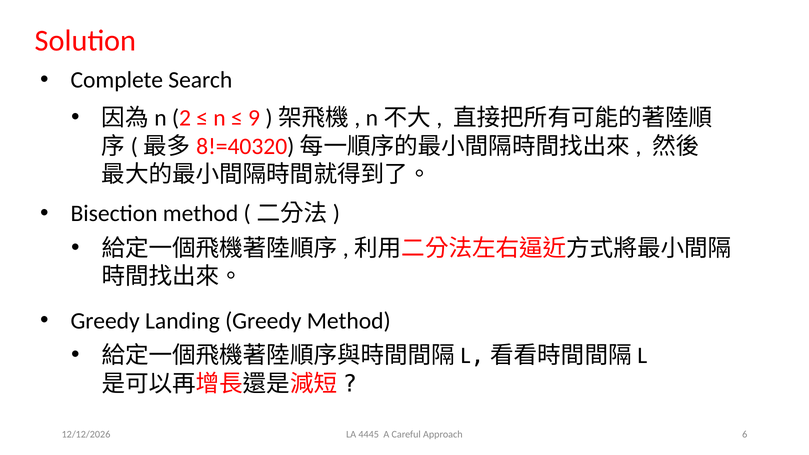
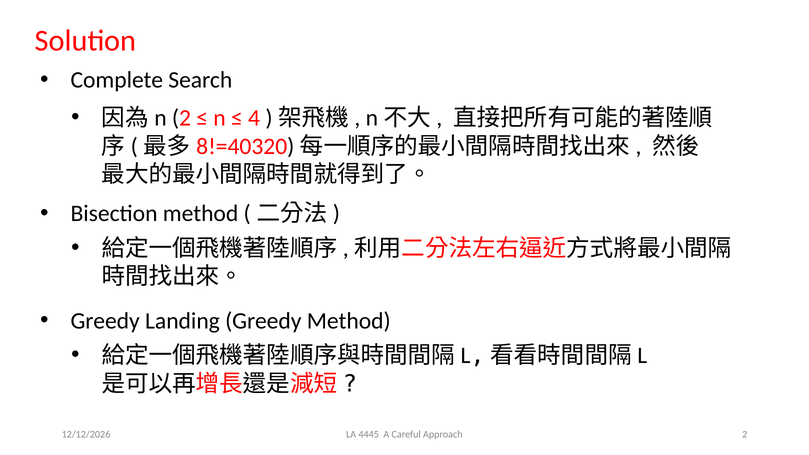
9: 9 -> 4 (254, 118)
Approach 6: 6 -> 2 (745, 434)
